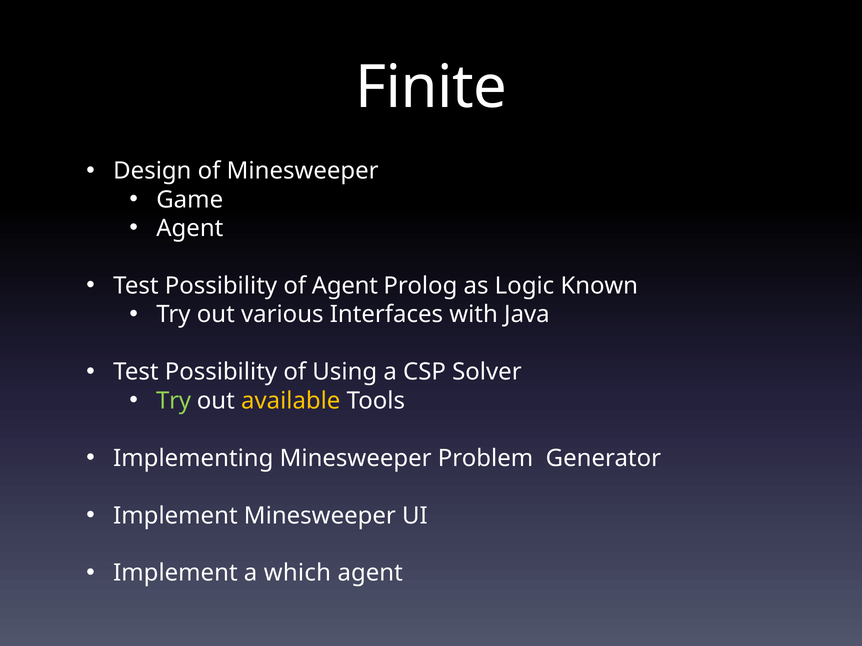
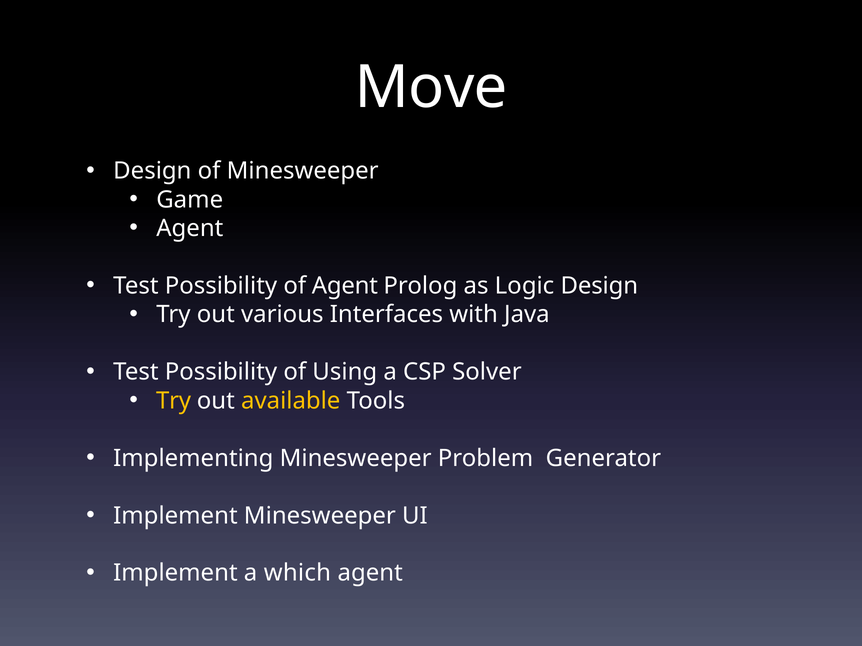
Finite: Finite -> Move (431, 88)
Logic Known: Known -> Design (599, 286)
Try colour: light green -> yellow (174, 401)
